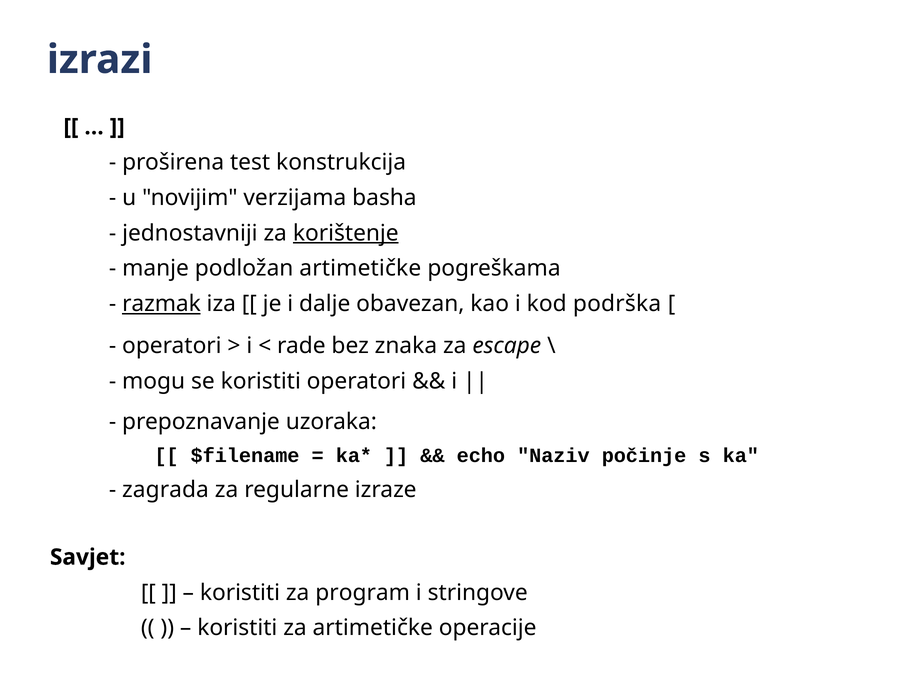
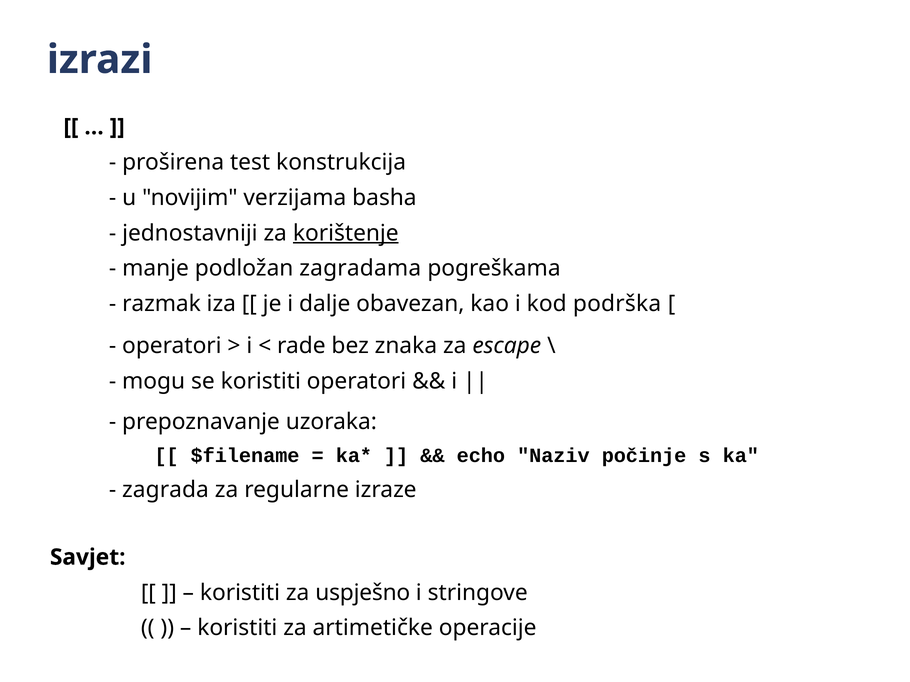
podložan artimetičke: artimetičke -> zagradama (360, 269)
razmak underline: present -> none (161, 304)
program: program -> uspješno (363, 593)
